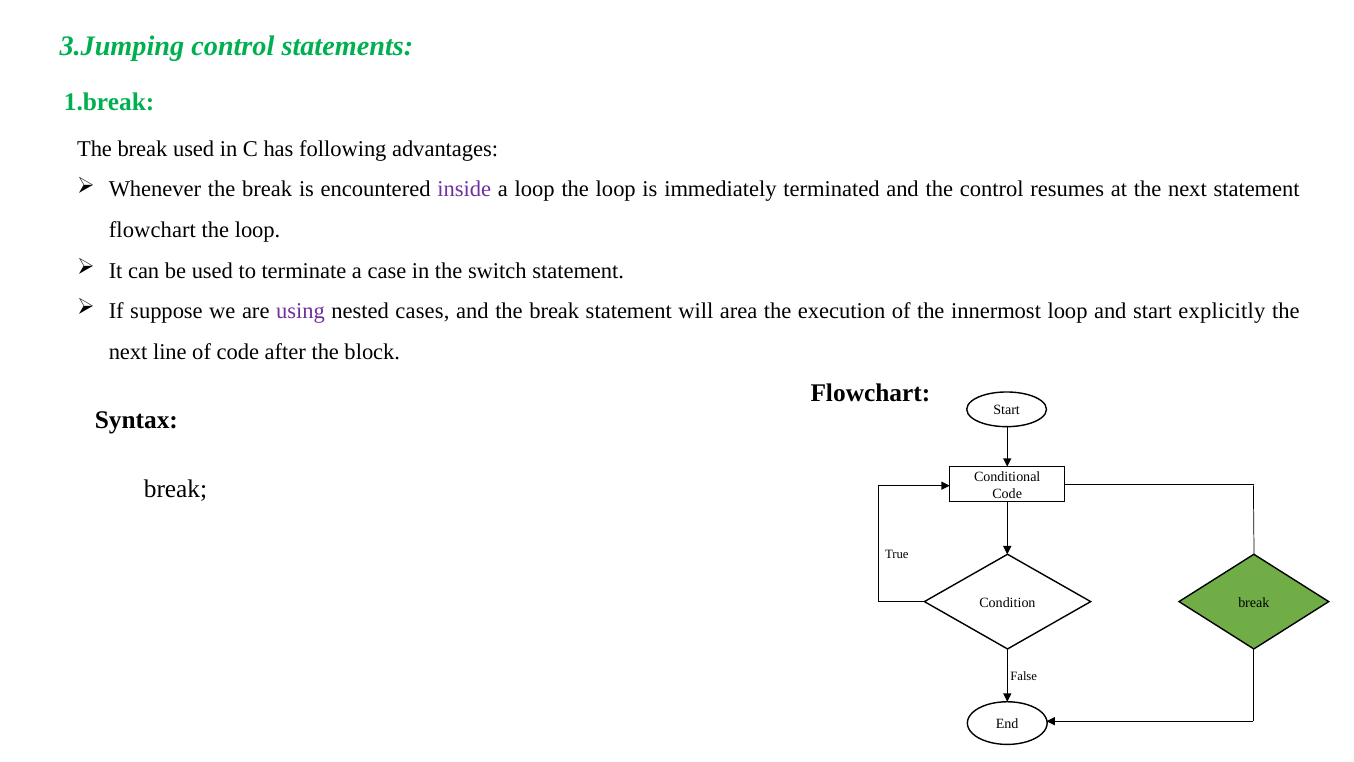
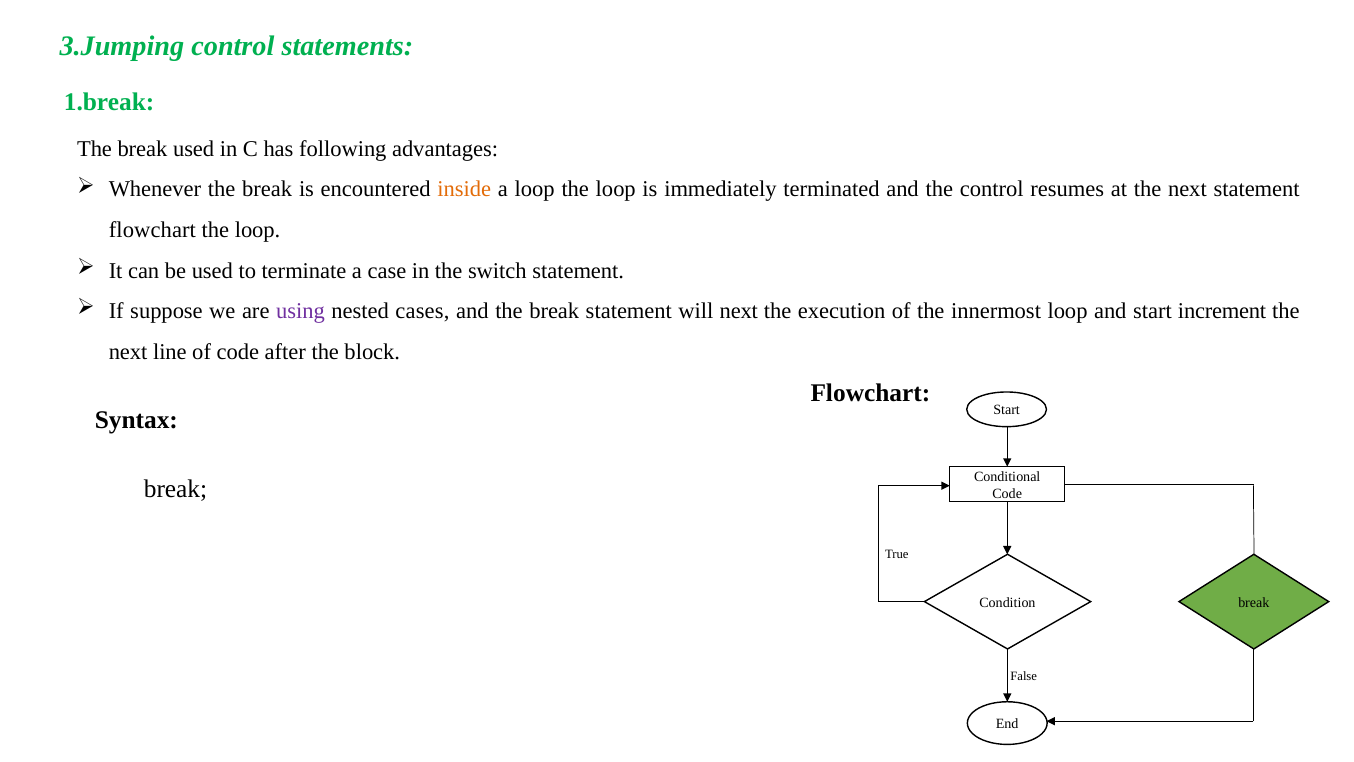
inside colour: purple -> orange (464, 189)
will area: area -> next (739, 311)
explicitly: explicitly -> increment (1222, 311)
